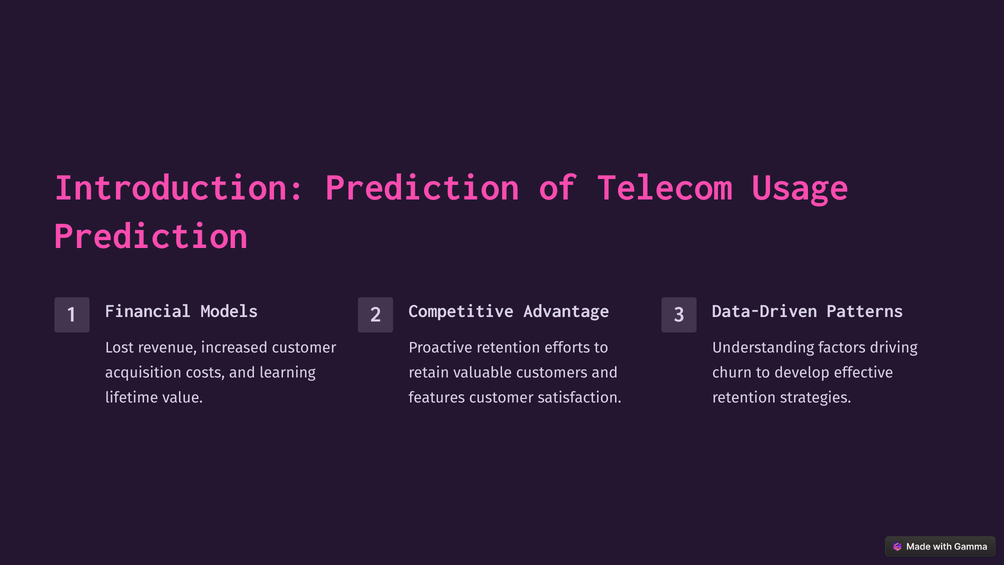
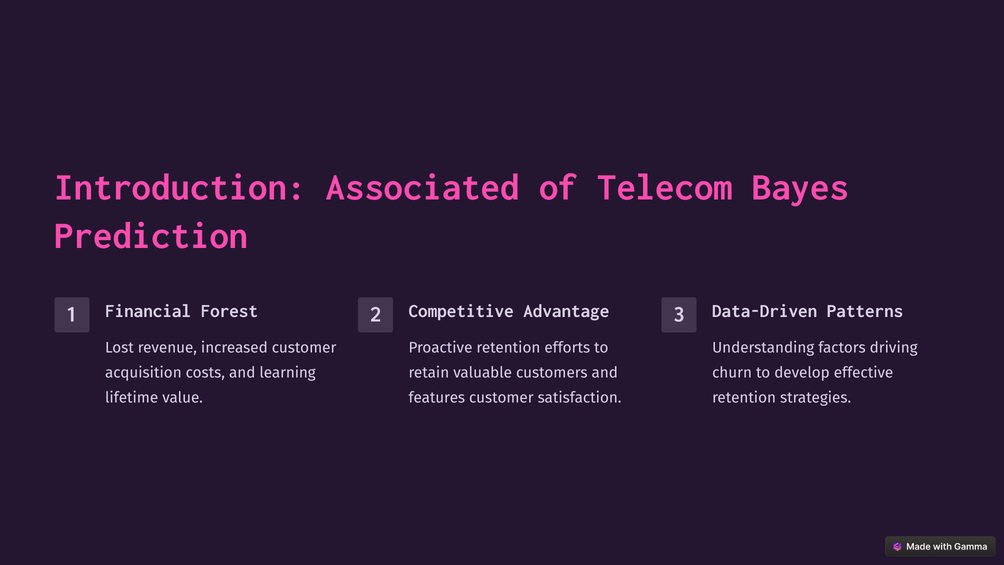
Introduction Prediction: Prediction -> Associated (423, 187)
Usage: Usage -> Bayes (801, 187)
Models: Models -> Forest (229, 311)
